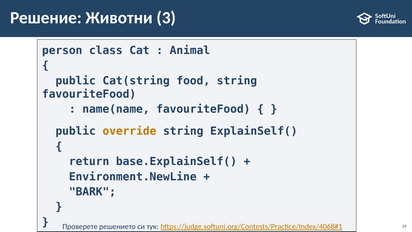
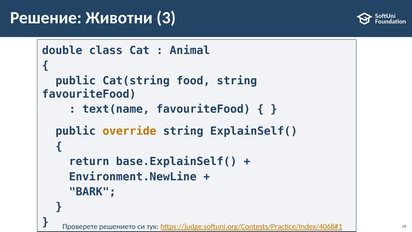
person: person -> double (62, 50)
name(name: name(name -> text(name (116, 109)
